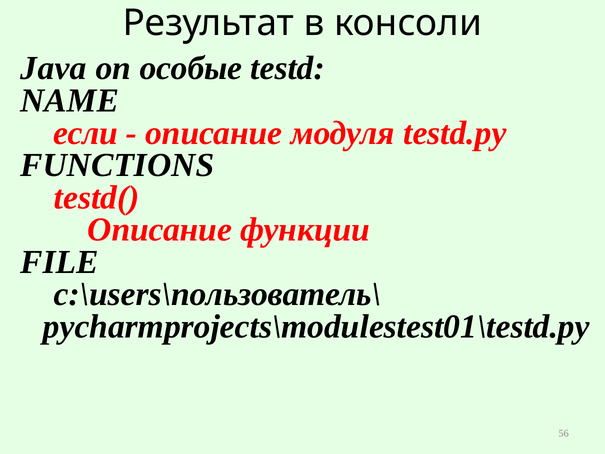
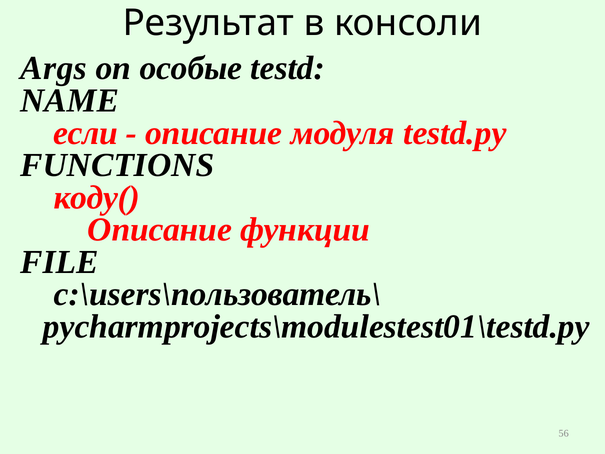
Java: Java -> Args (54, 68)
testd(: testd( -> коду( (97, 197)
